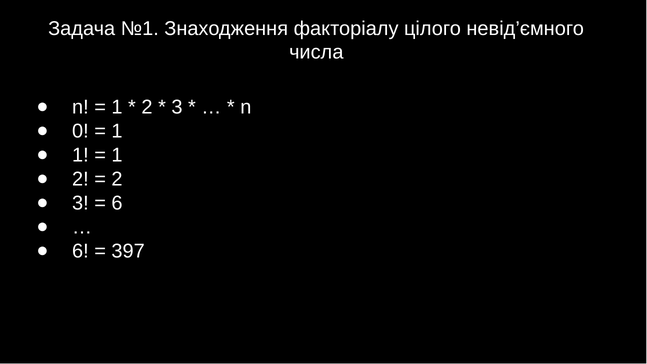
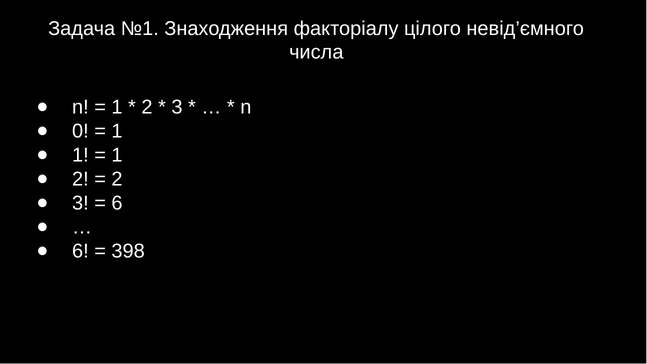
397: 397 -> 398 (128, 251)
